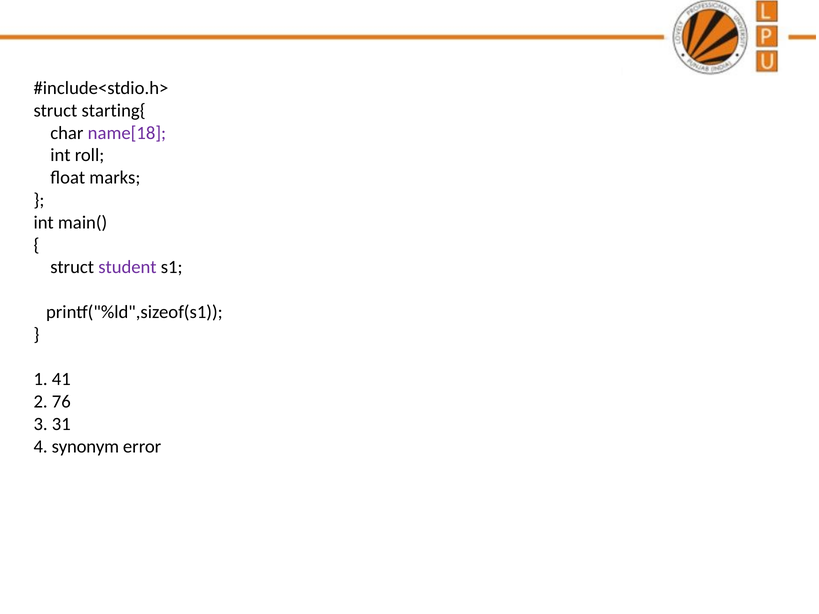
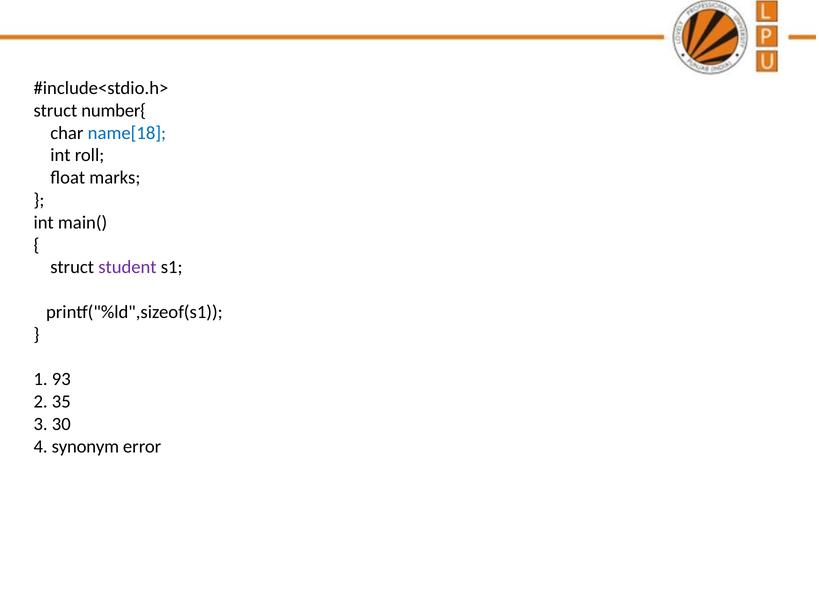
starting{: starting{ -> number{ (114, 111)
name[18 colour: purple -> blue (127, 133)
41: 41 -> 93 (61, 379)
76: 76 -> 35 (61, 402)
31: 31 -> 30 (61, 424)
